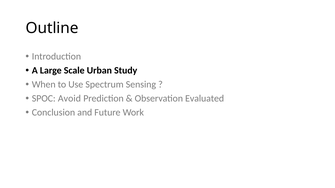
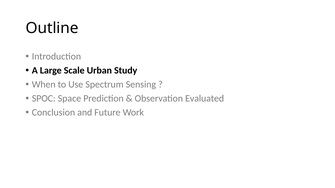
Avoid: Avoid -> Space (69, 99)
